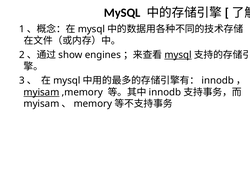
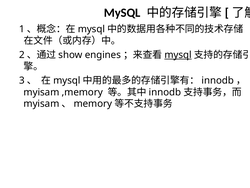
myisam underline: present -> none (41, 92)
